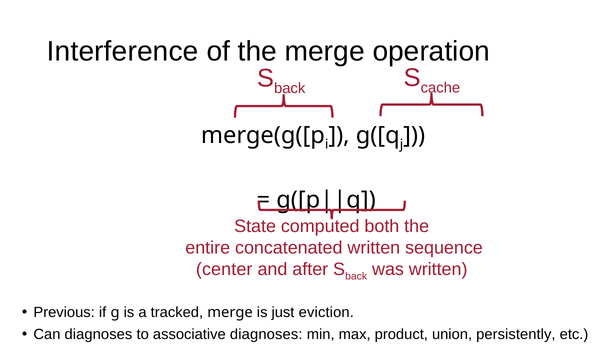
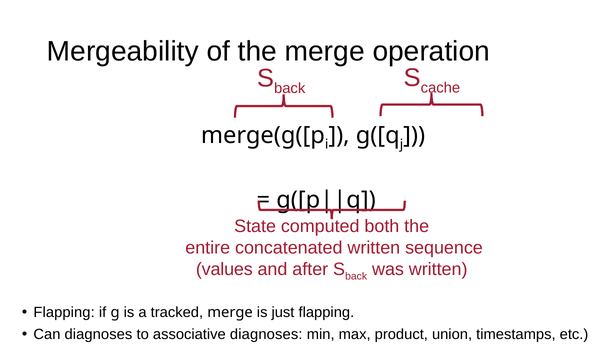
Interference: Interference -> Mergeability (123, 52)
center: center -> values (224, 269)
Previous: Previous -> Flapping (64, 312)
just eviction: eviction -> flapping (326, 312)
persistently: persistently -> timestamps (516, 334)
